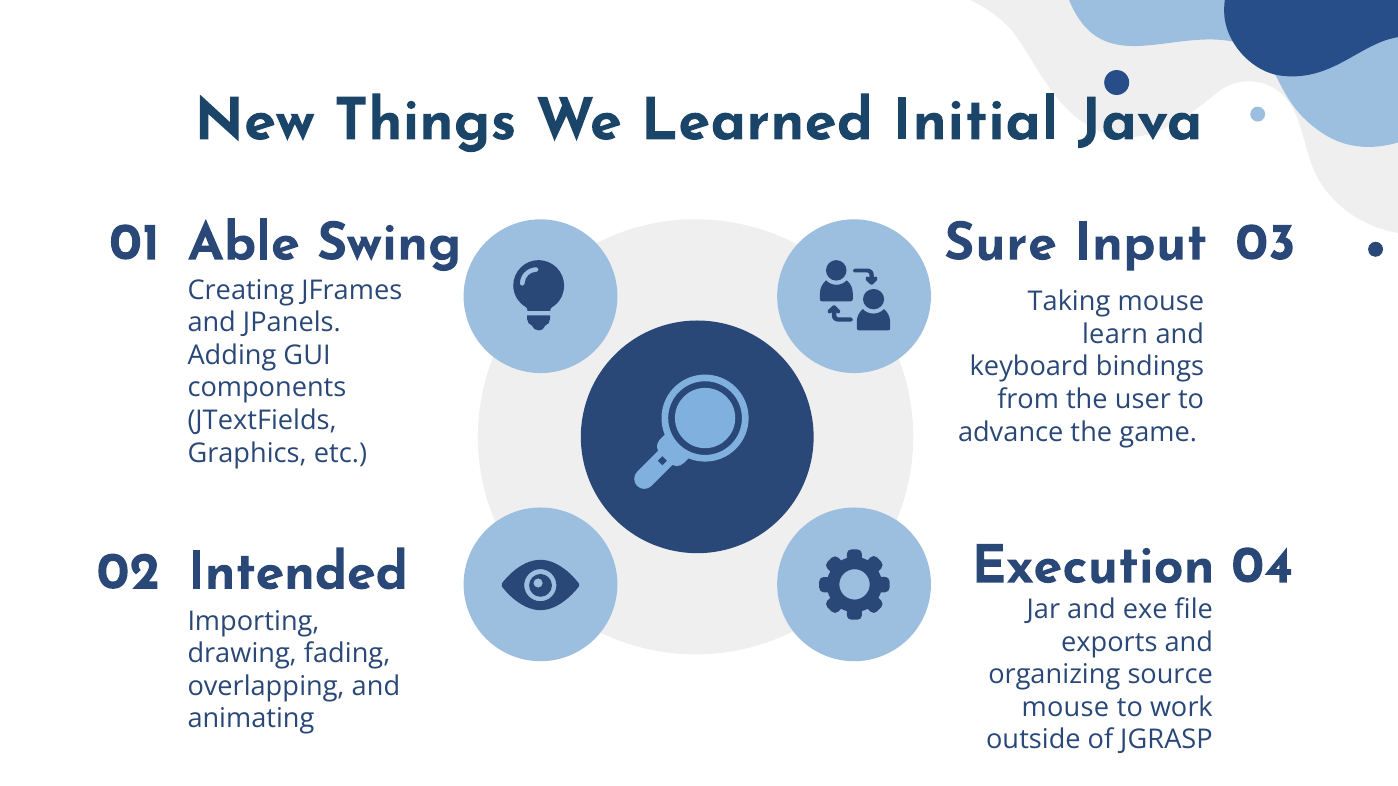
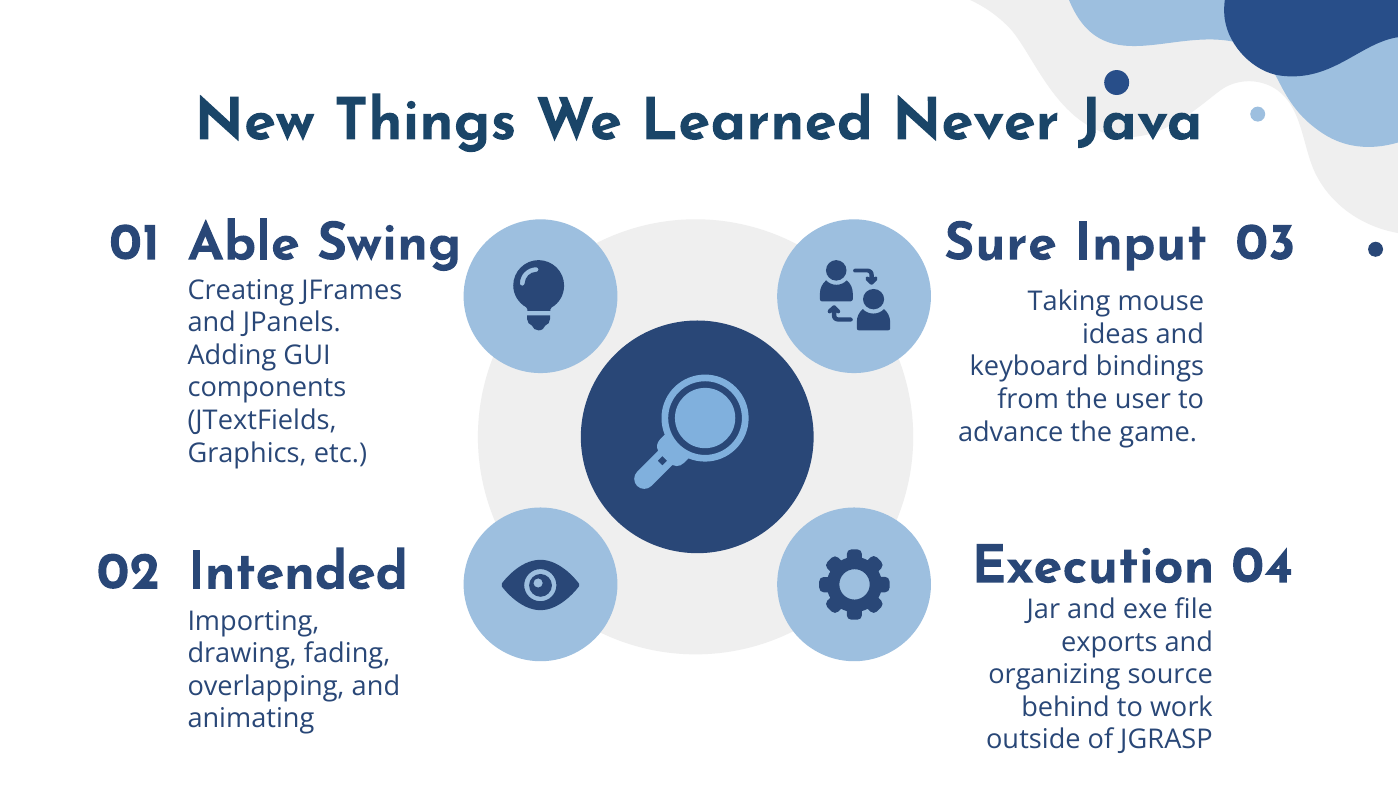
Initial: Initial -> Never (976, 120)
learn: learn -> ideas (1115, 335)
mouse: mouse -> behind (1066, 708)
